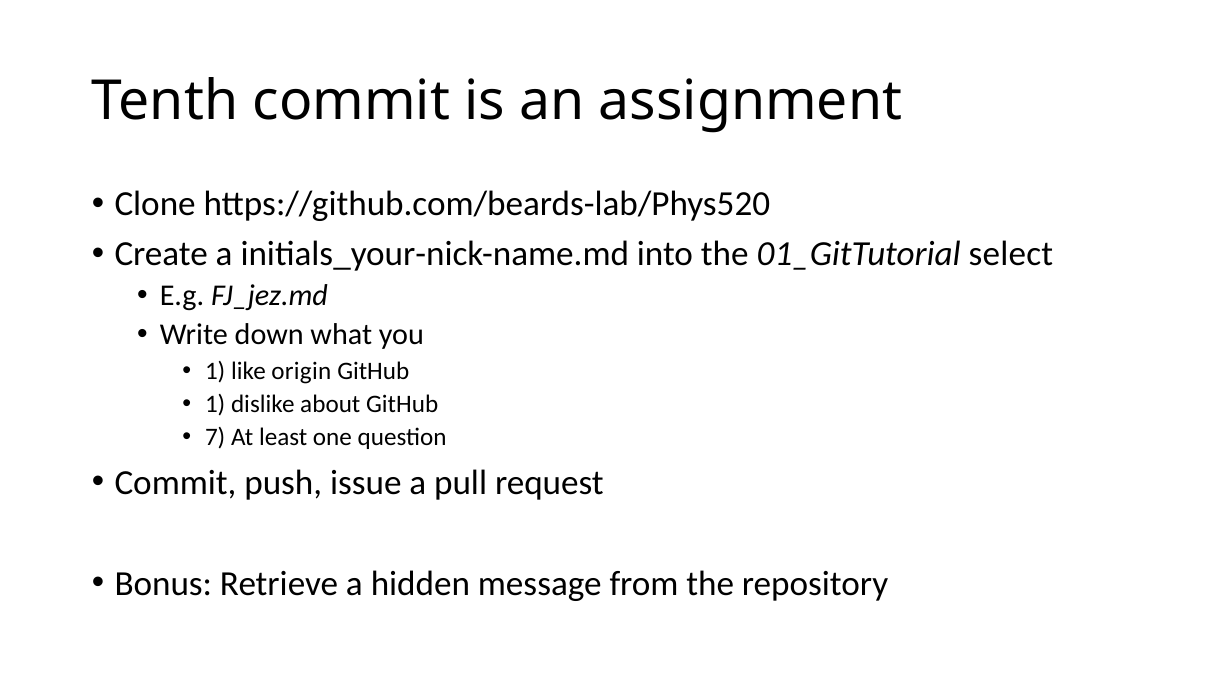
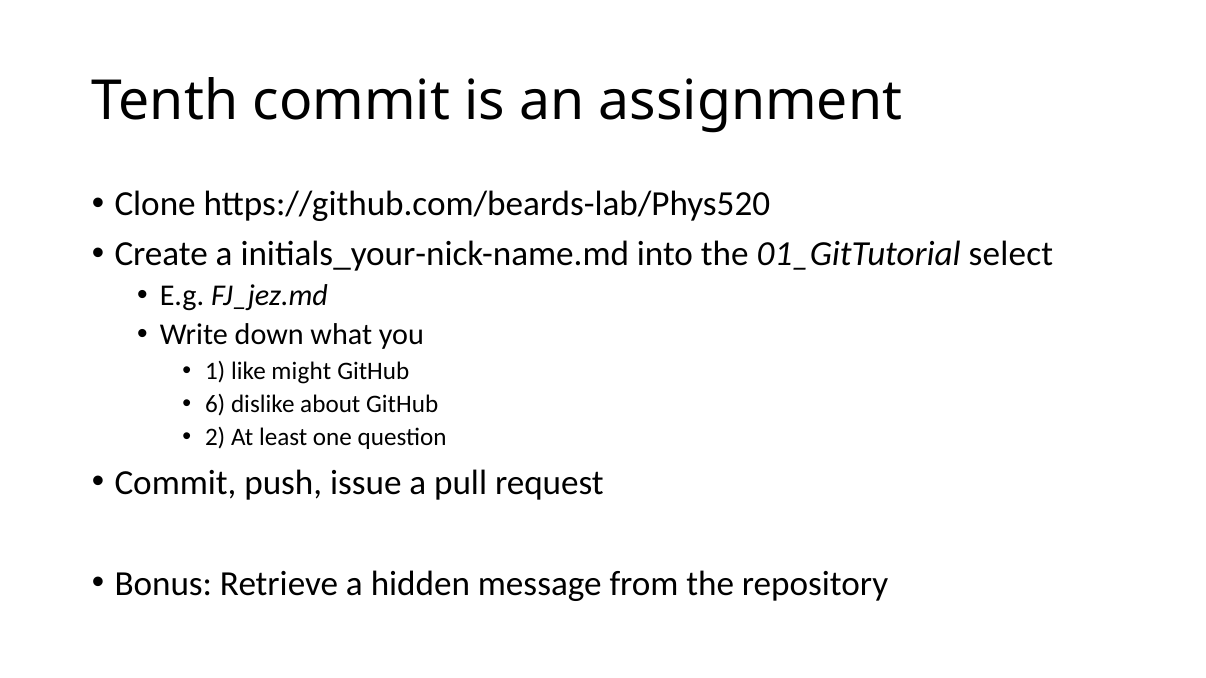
origin: origin -> might (301, 371)
1: 1 -> 6 (215, 404)
7: 7 -> 2 (215, 438)
